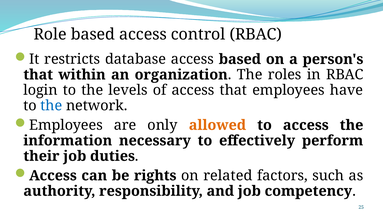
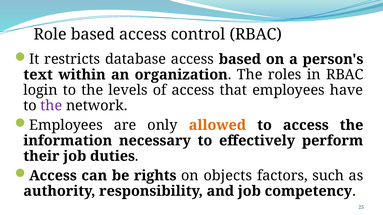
that: that -> text (38, 75)
the colour: blue -> purple (51, 106)
related: related -> objects (228, 176)
